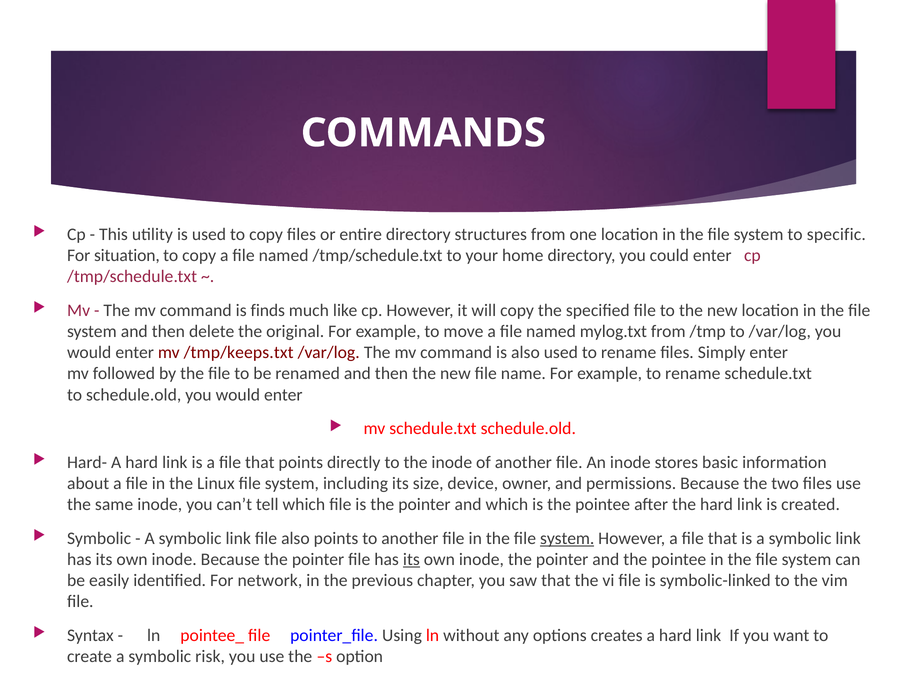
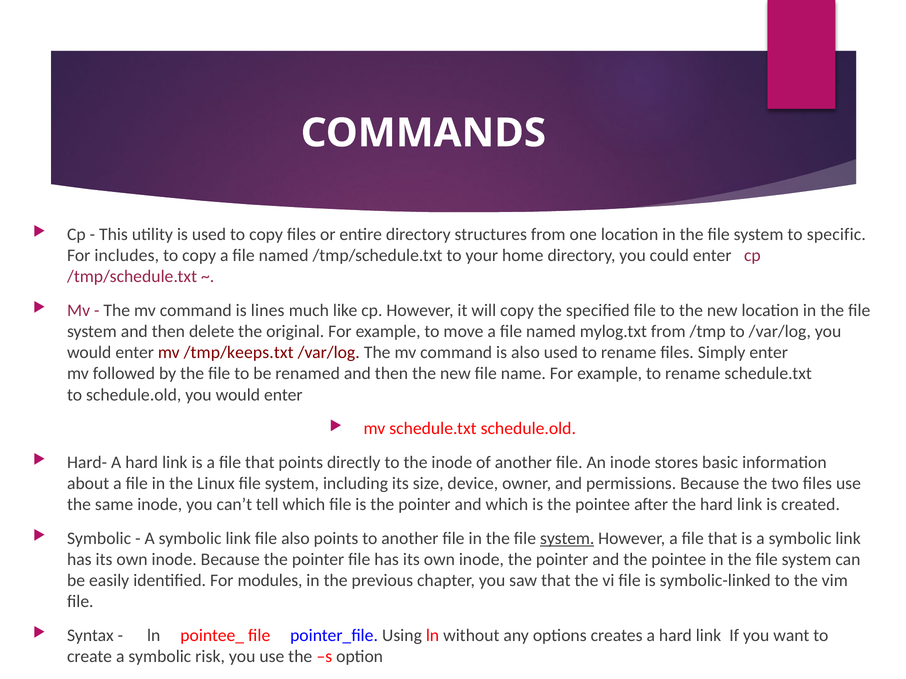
situation: situation -> includes (127, 256)
finds: finds -> lines (268, 311)
its underline: present -> none (411, 560)
network: network -> modules (270, 581)
